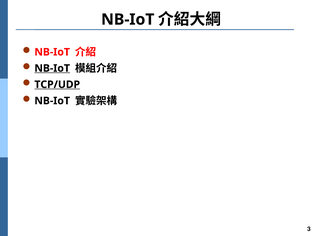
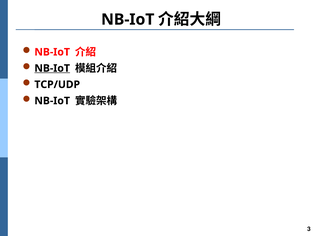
TCP/UDP underline: present -> none (57, 85)
